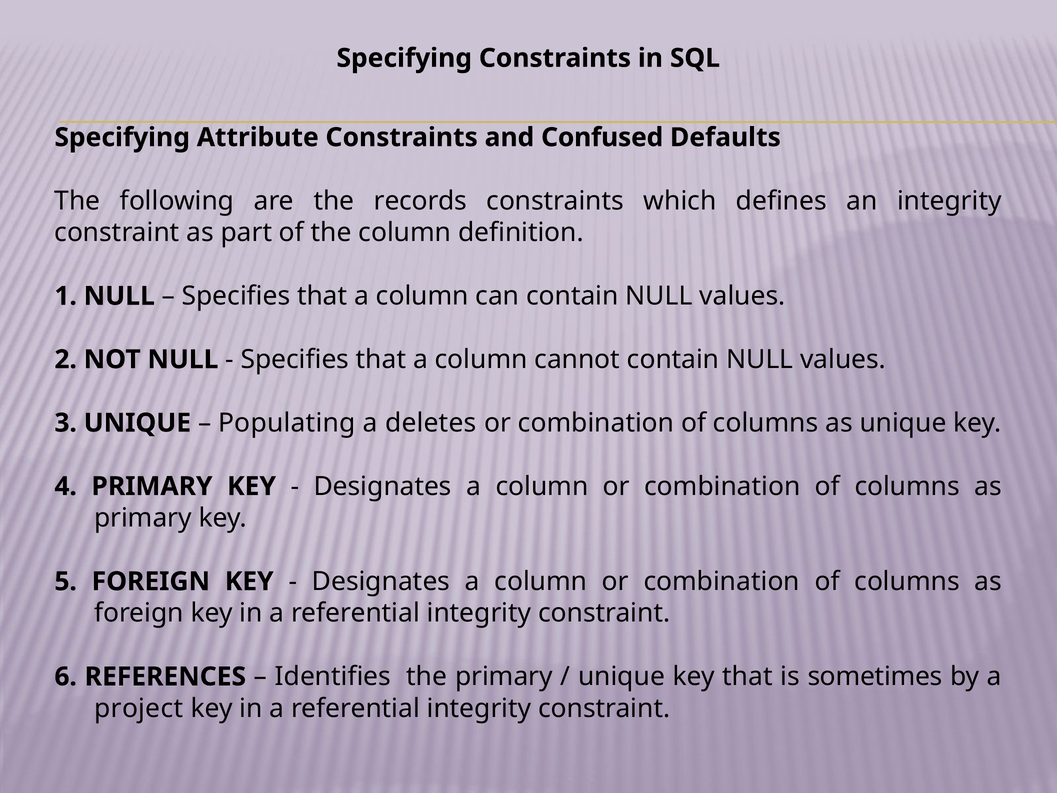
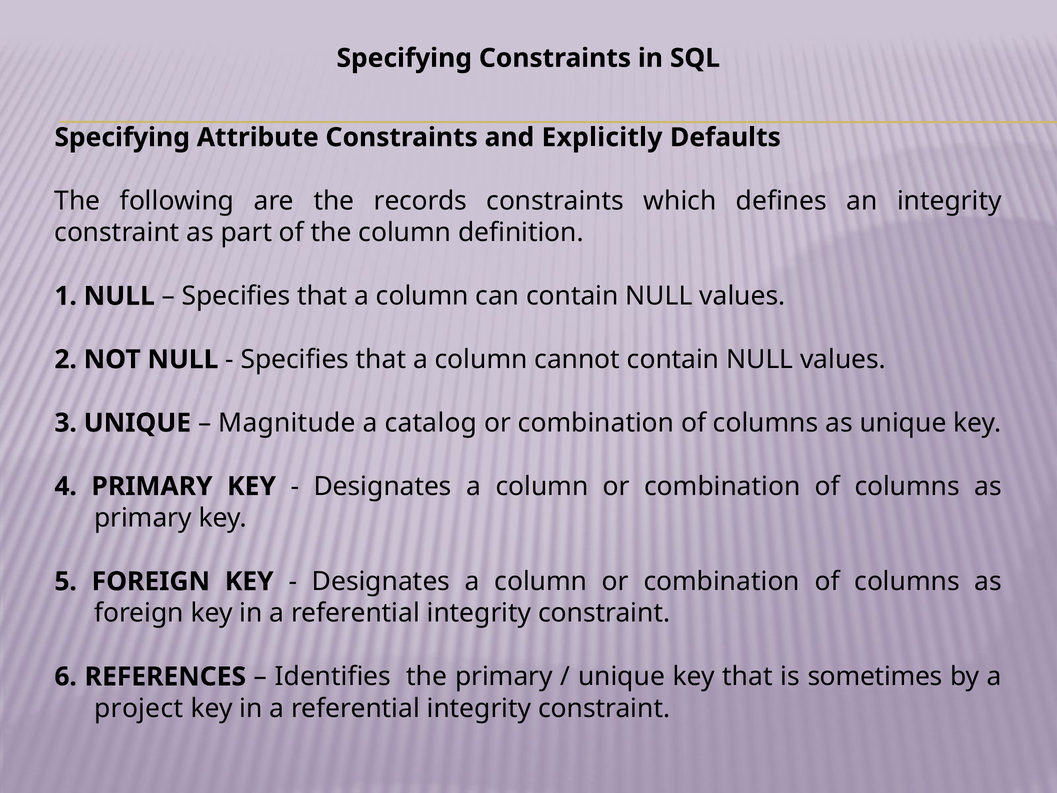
Confused: Confused -> Explicitly (602, 137)
Populating: Populating -> Magnitude (287, 423)
deletes: deletes -> catalog (431, 423)
